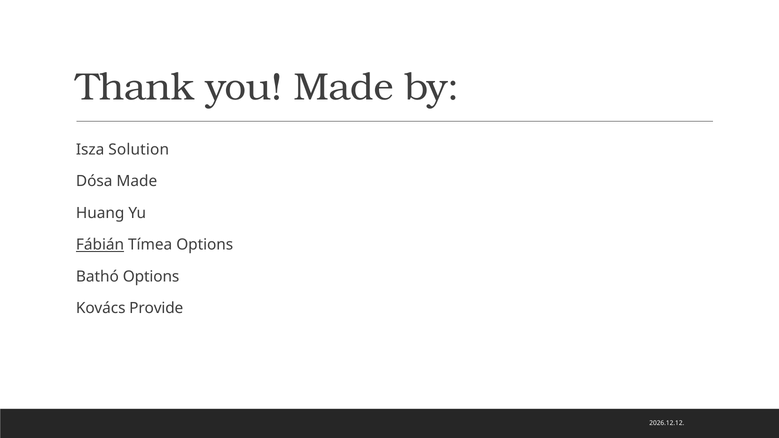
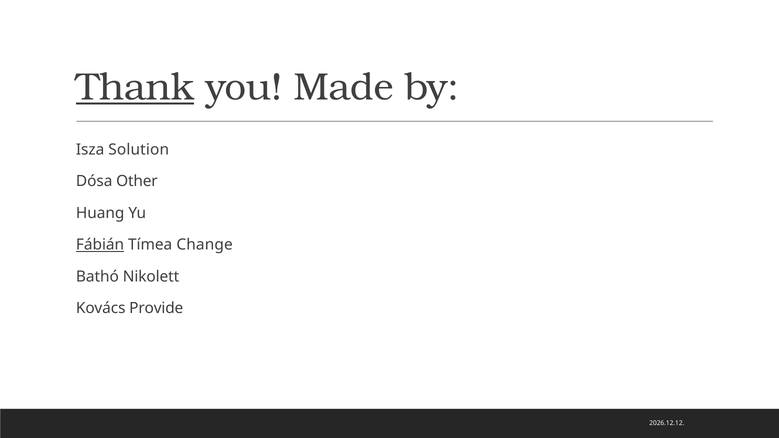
Thank underline: none -> present (135, 87)
Dósa Made: Made -> Other (137, 181)
Tímea Options: Options -> Change (205, 245)
Bathó Options: Options -> Nikolett (151, 277)
